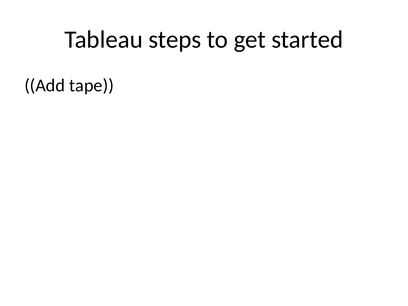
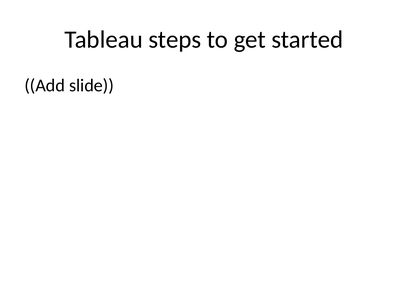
tape: tape -> slide (92, 86)
